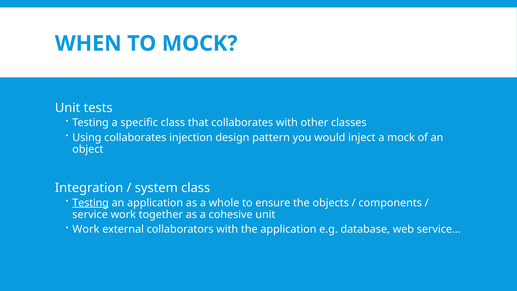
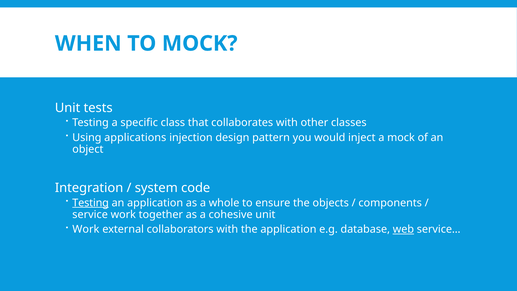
Using collaborates: collaborates -> applications (135, 138)
system class: class -> code (196, 188)
web underline: none -> present (403, 229)
